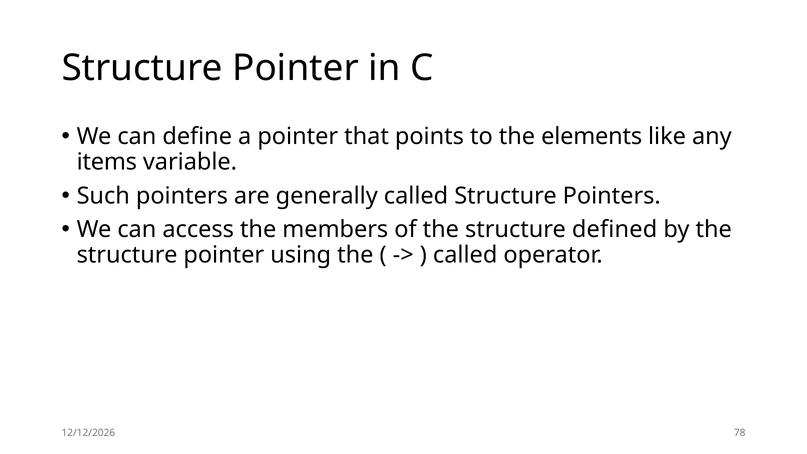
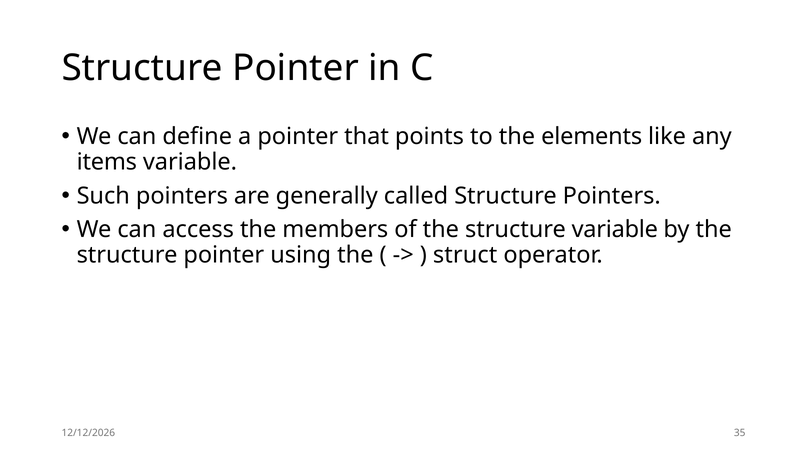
structure defined: defined -> variable (615, 230)
called: called -> struct (465, 255)
78: 78 -> 35 (740, 433)
